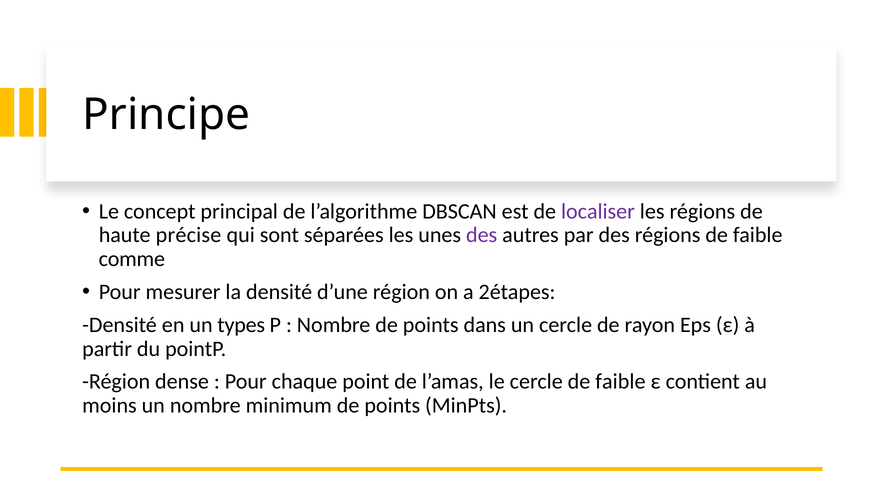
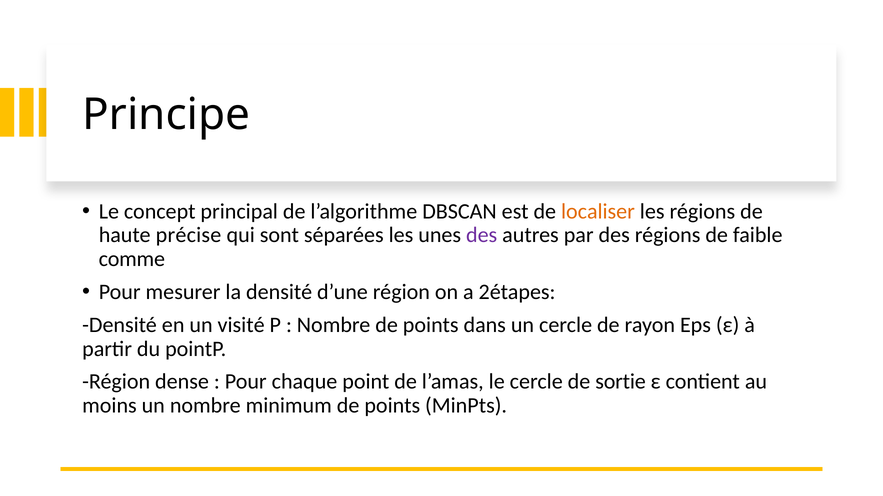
localiser colour: purple -> orange (598, 212)
types: types -> visité (241, 325)
cercle de faible: faible -> sortie (621, 382)
